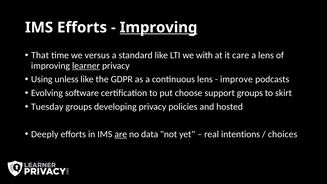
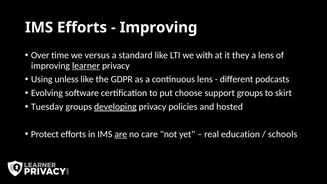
Improving underline: present -> none (159, 27)
That: That -> Over (40, 55)
care: care -> they (241, 55)
improve: improve -> different (237, 79)
developing underline: none -> present (115, 107)
Deeply: Deeply -> Protect (45, 134)
data: data -> care (150, 134)
intentions: intentions -> education (241, 134)
choices: choices -> schools (283, 134)
